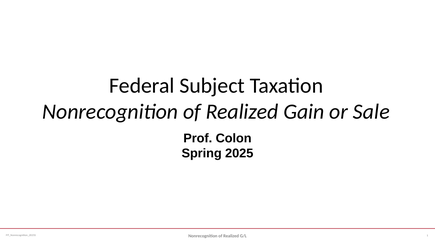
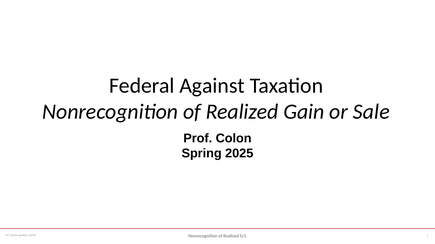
Subject: Subject -> Against (212, 86)
